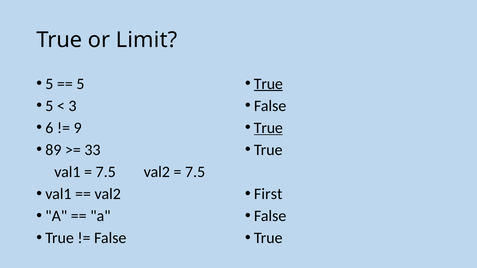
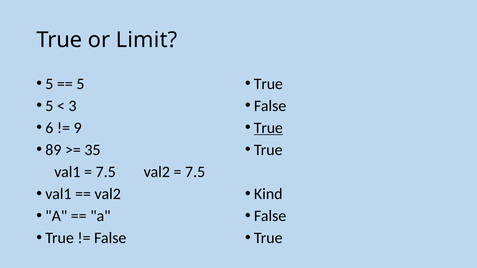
True underline: present -> none (268, 84)
33: 33 -> 35 (92, 150)
First: First -> Kind (268, 194)
